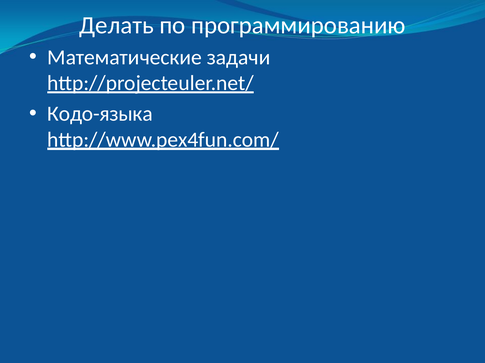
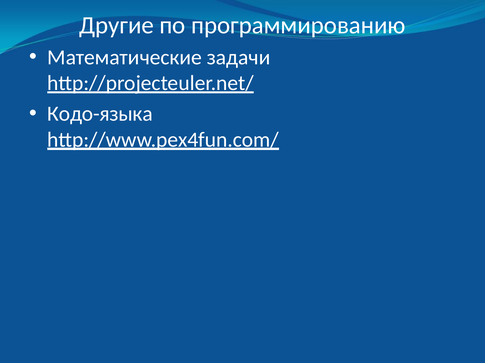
Делать: Делать -> Другие (116, 25)
